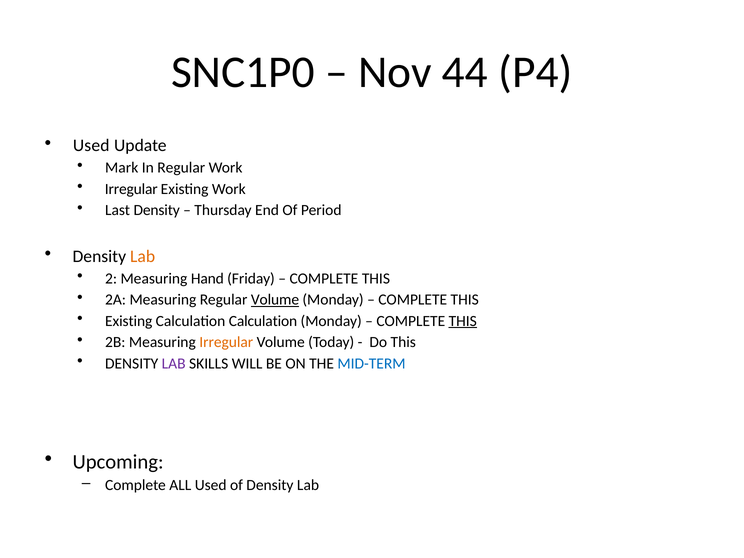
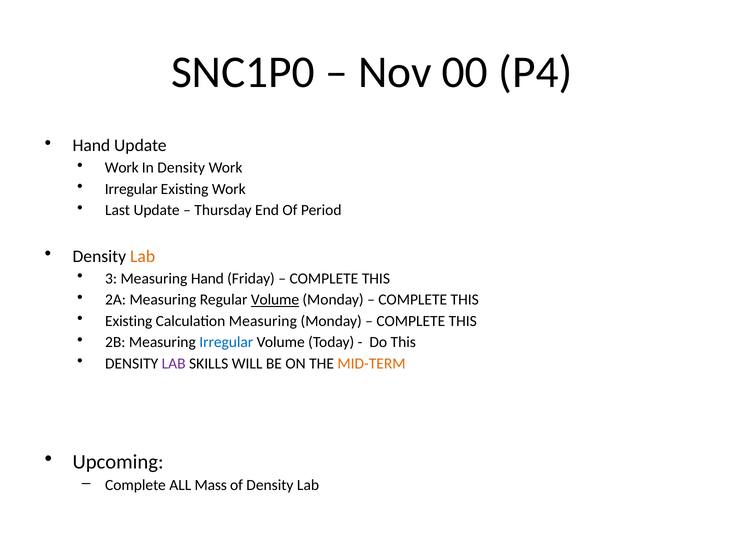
44: 44 -> 00 (465, 72)
Used: Used -> Hand (91, 146)
Mark: Mark -> Work (122, 168)
In Regular: Regular -> Density (181, 168)
Last Density: Density -> Update (157, 210)
2: 2 -> 3 (111, 279)
Calculation Calculation: Calculation -> Measuring (263, 321)
THIS underline: present -> none (463, 321)
Irregular colour: orange -> blue (226, 342)
MID-TERM colour: blue -> orange (371, 363)
ALL Used: Used -> Mass (211, 485)
